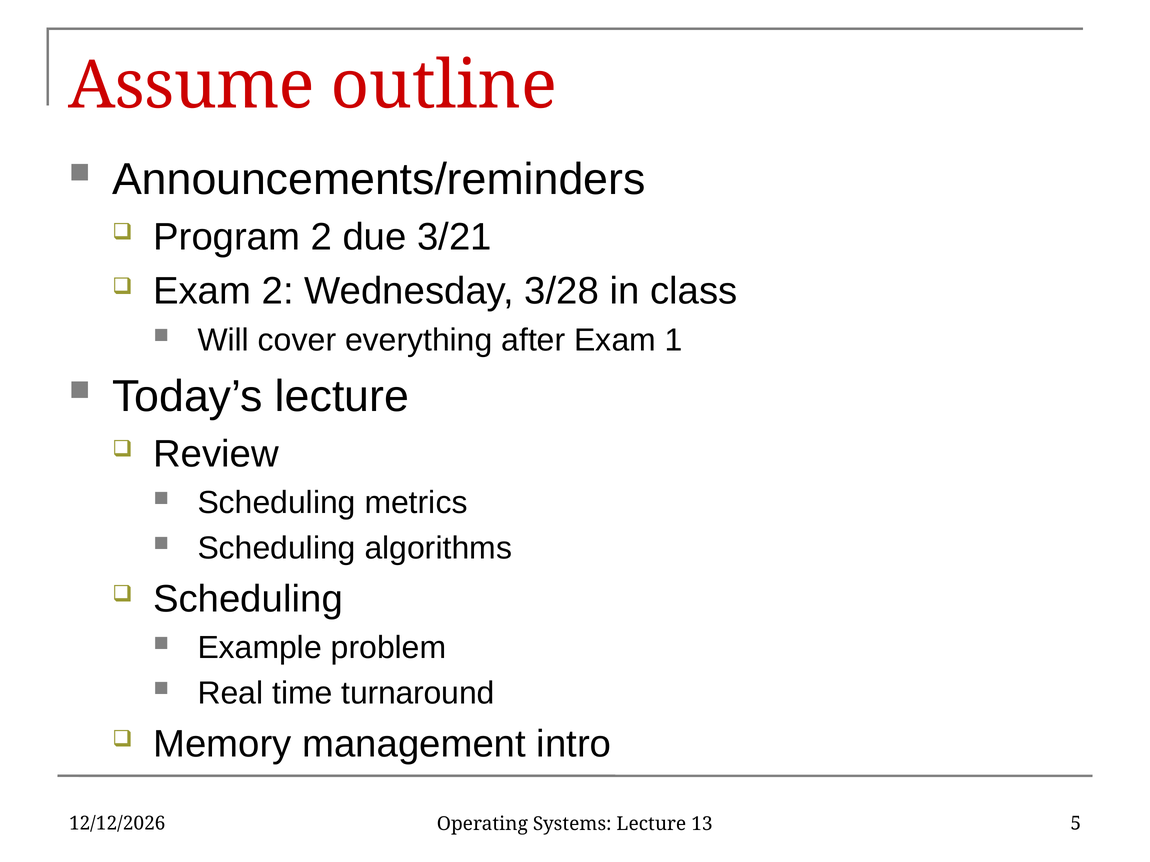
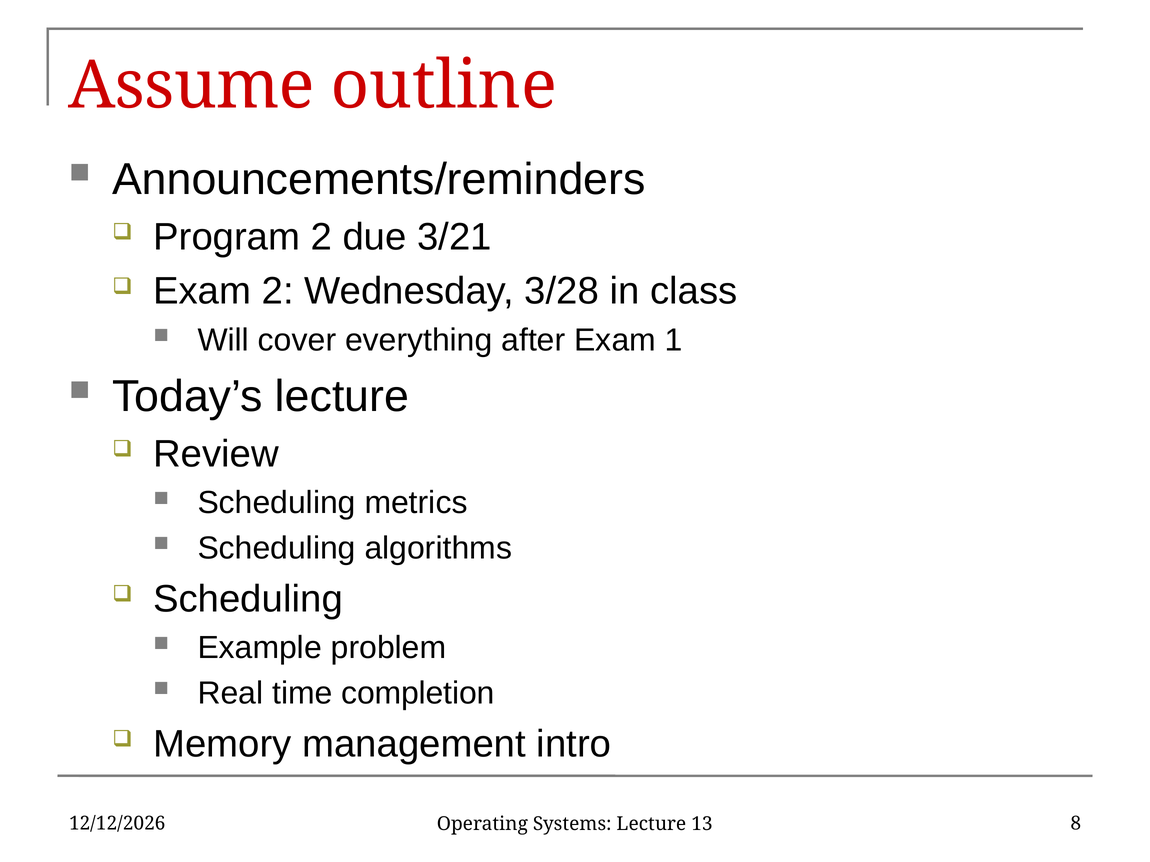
turnaround: turnaround -> completion (418, 694)
5: 5 -> 8 (1076, 824)
